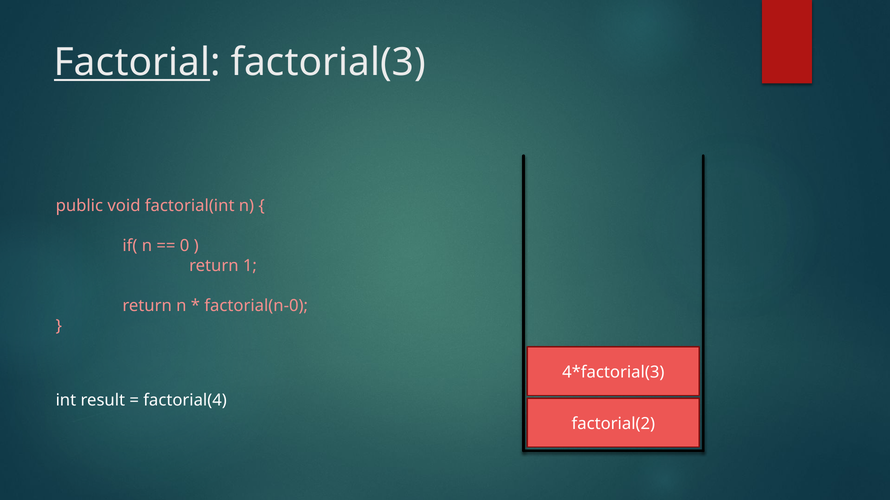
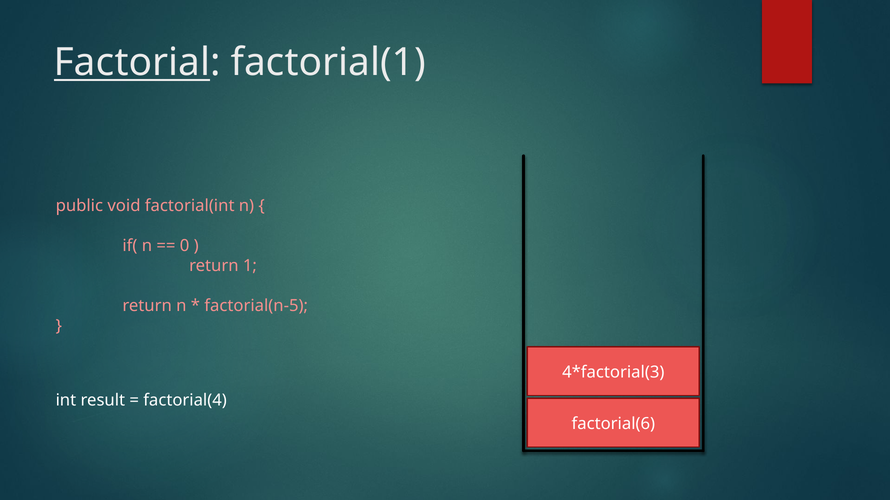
factorial(3: factorial(3 -> factorial(1 (328, 62)
factorial(n-0: factorial(n-0 -> factorial(n-5 (256, 306)
factorial(2: factorial(2 -> factorial(6 (613, 424)
